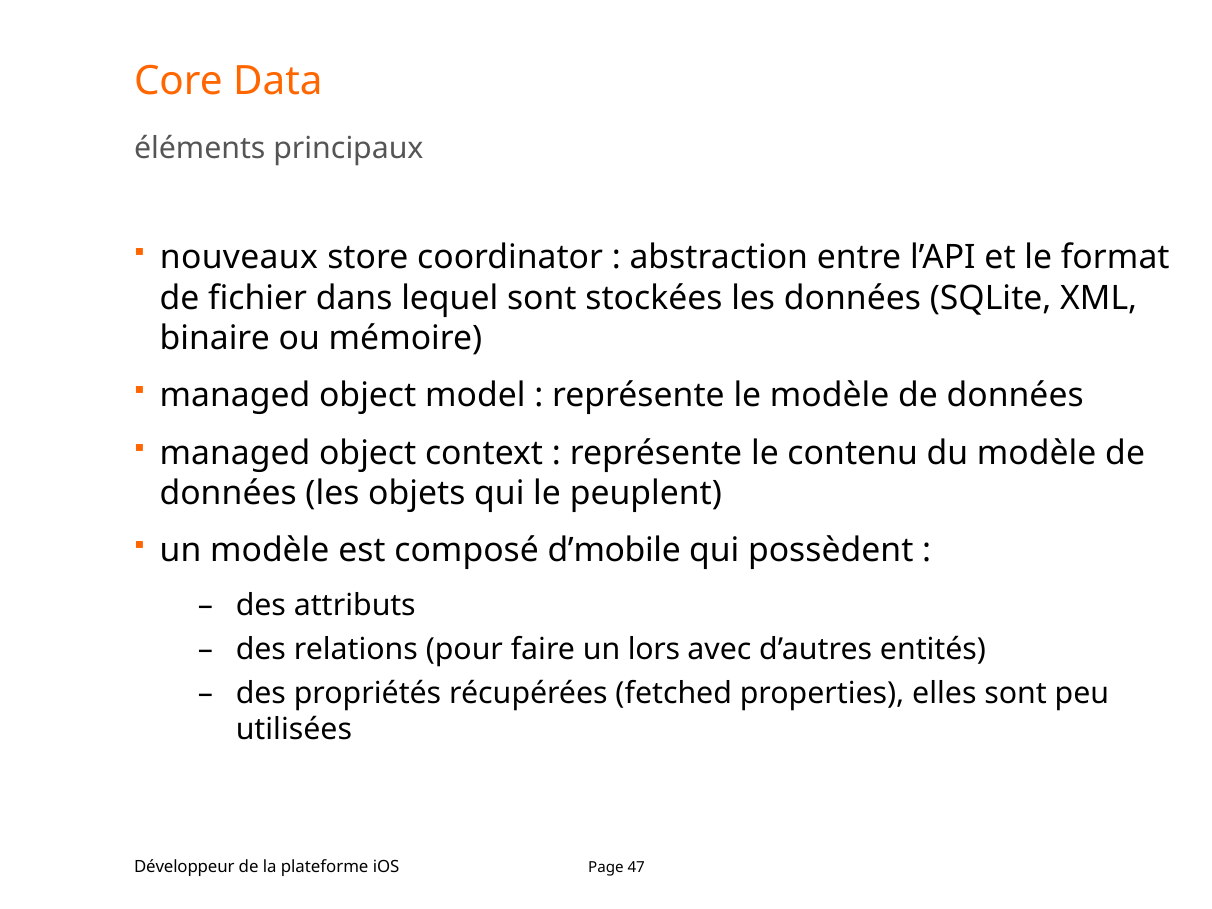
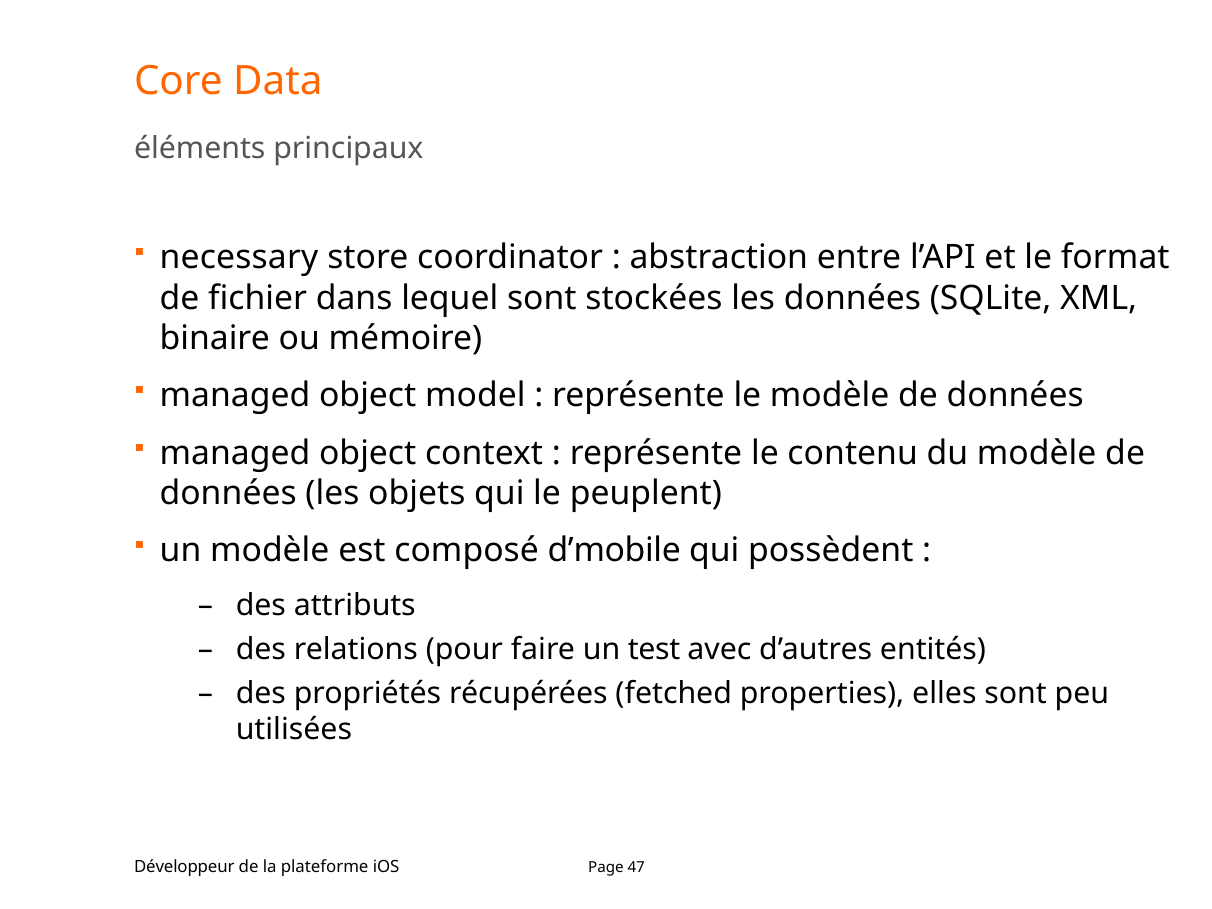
nouveaux: nouveaux -> necessary (239, 258)
lors: lors -> test (654, 650)
